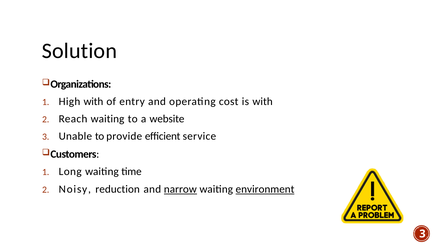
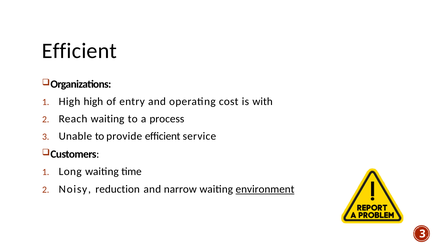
Solution: Solution -> Efficient (79, 51)
High with: with -> high (93, 102)
website: website -> process (167, 119)
narrow underline: present -> none (180, 190)
